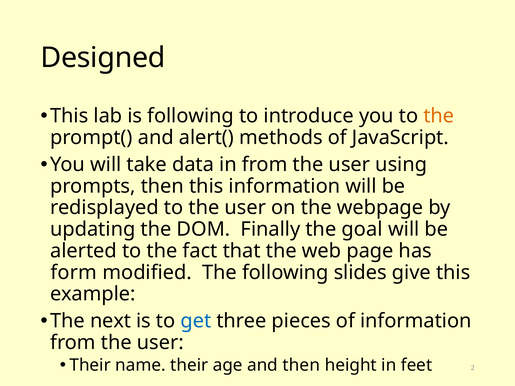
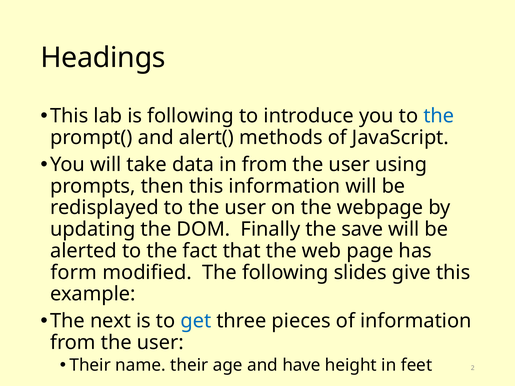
Designed: Designed -> Headings (103, 58)
the colour: orange -> blue (439, 116)
goal: goal -> save (362, 229)
and then: then -> have (301, 366)
